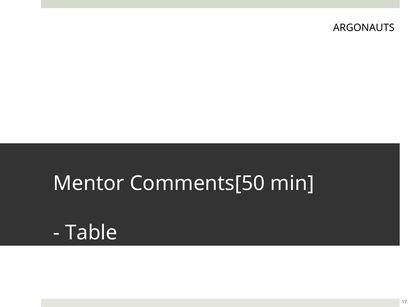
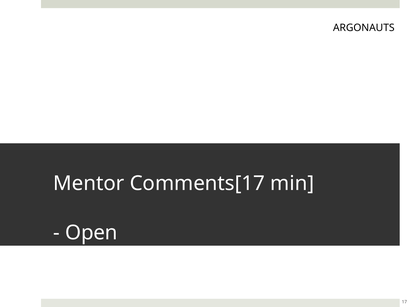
Comments[50: Comments[50 -> Comments[17 (197, 184)
Table: Table -> Open (91, 233)
